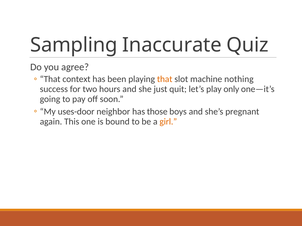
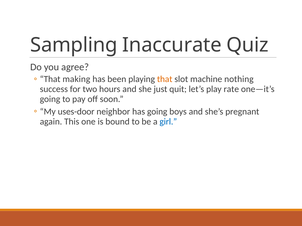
context: context -> making (76, 79)
only: only -> rate (231, 89)
has those: those -> going (157, 112)
girl colour: orange -> blue (168, 122)
